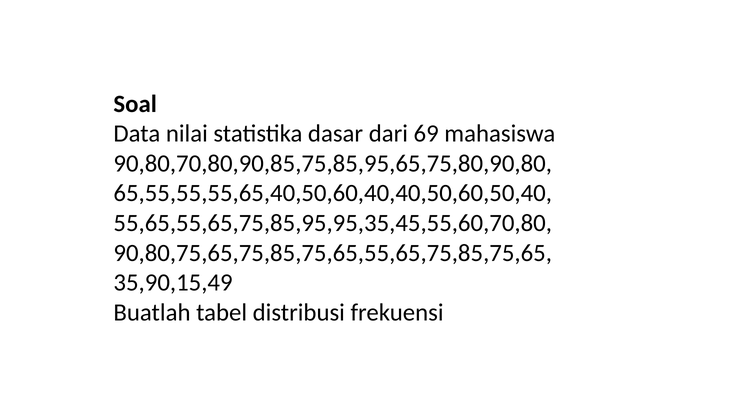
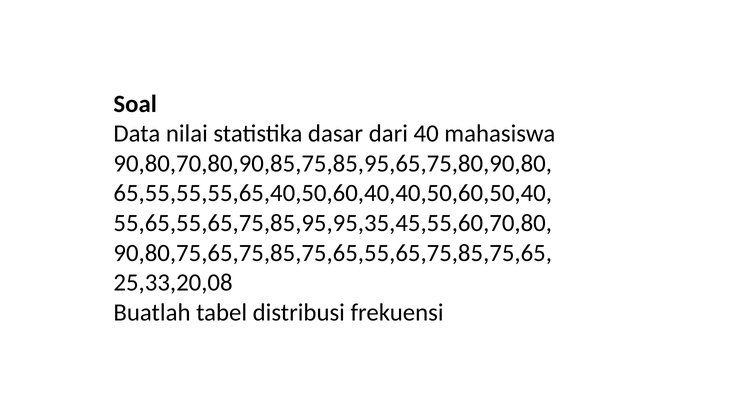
69: 69 -> 40 (426, 134)
35,90,15,49: 35,90,15,49 -> 25,33,20,08 (173, 282)
